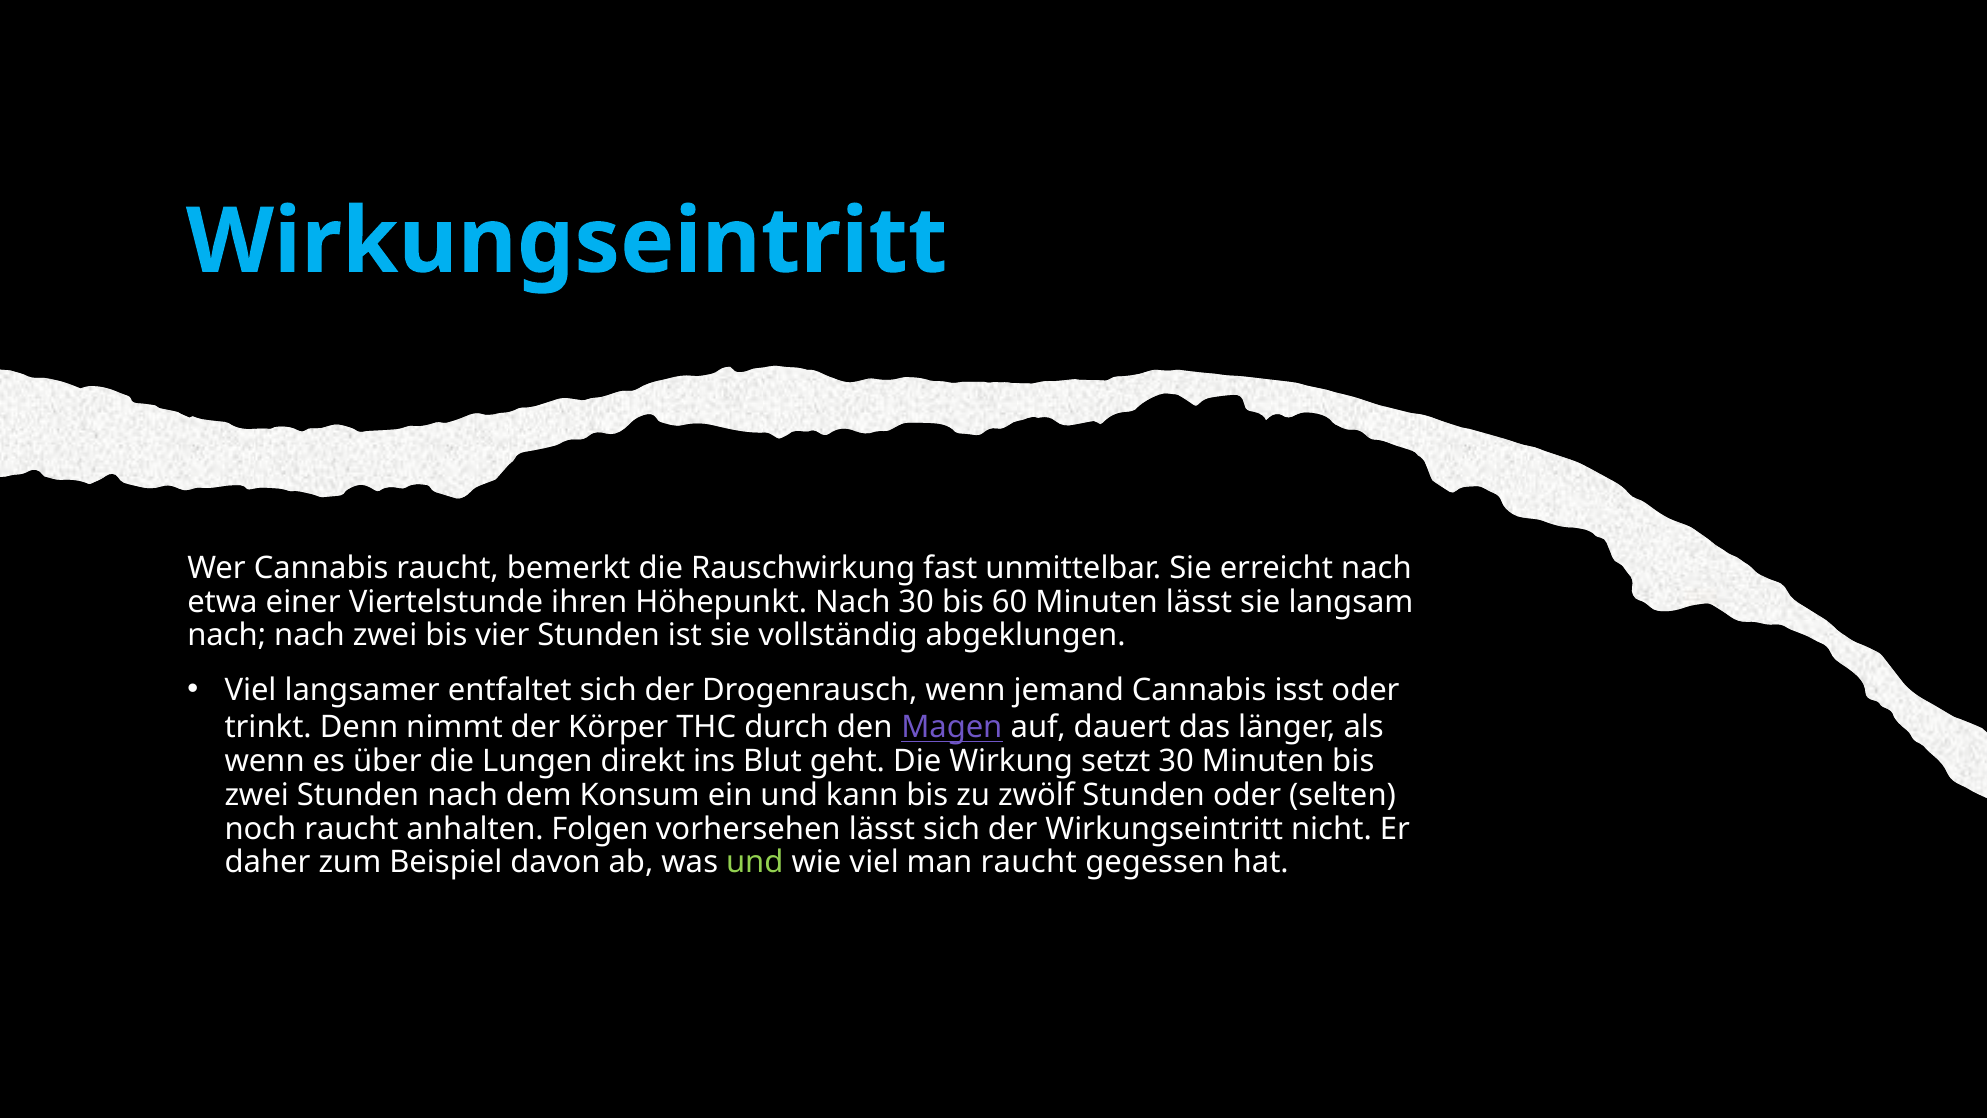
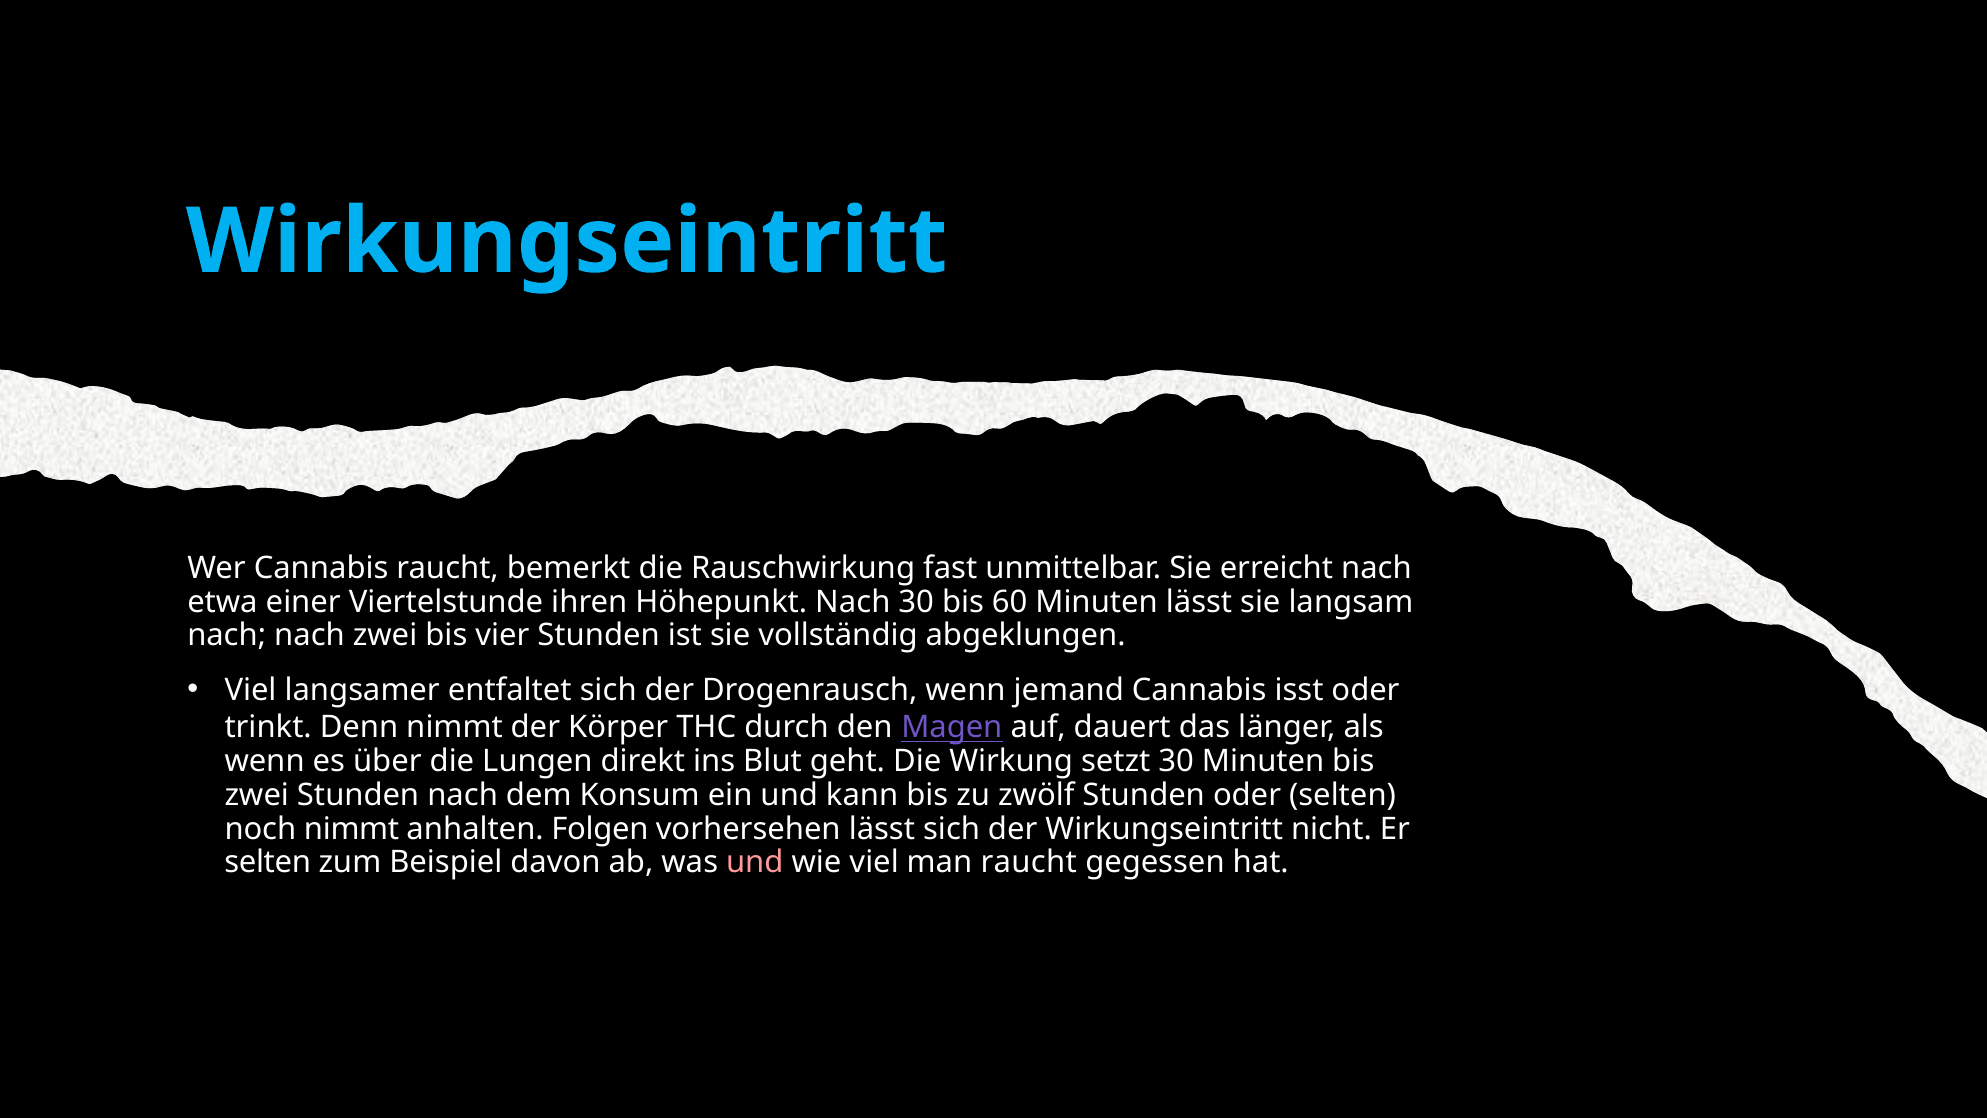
noch raucht: raucht -> nimmt (352, 829)
daher: daher -> selten (268, 862)
und colour: light green -> pink (755, 862)
